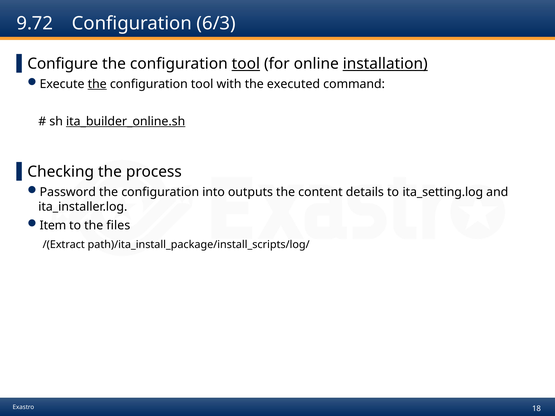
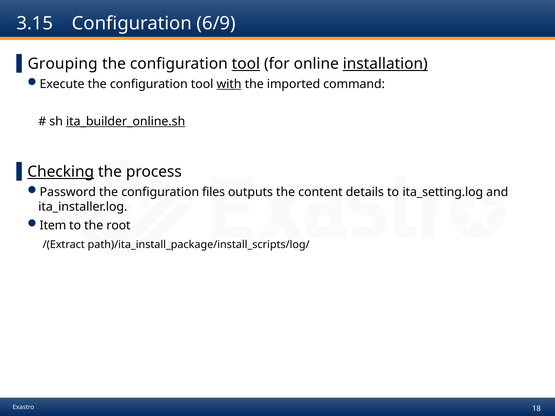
9.72: 9.72 -> 3.15 (35, 24)
6/3: 6/3 -> 6/9 (216, 24)
Configure: Configure -> Grouping (63, 64)
the underline: present -> none (97, 84)
with underline: none -> present (229, 84)
executed: executed -> imported (294, 84)
Checking underline: none -> present (61, 172)
into: into -> files (214, 192)
files: files -> root (118, 226)
